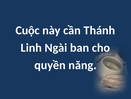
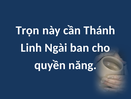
Cuộc: Cuộc -> Trọn (27, 30)
